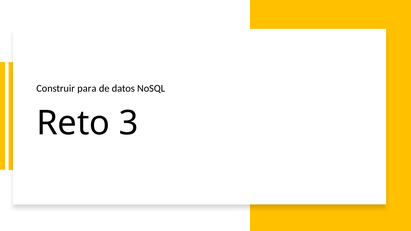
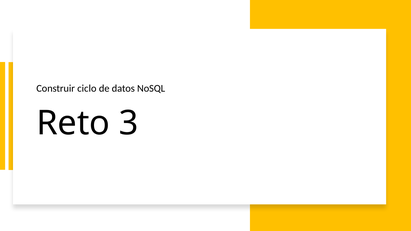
para: para -> ciclo (87, 88)
